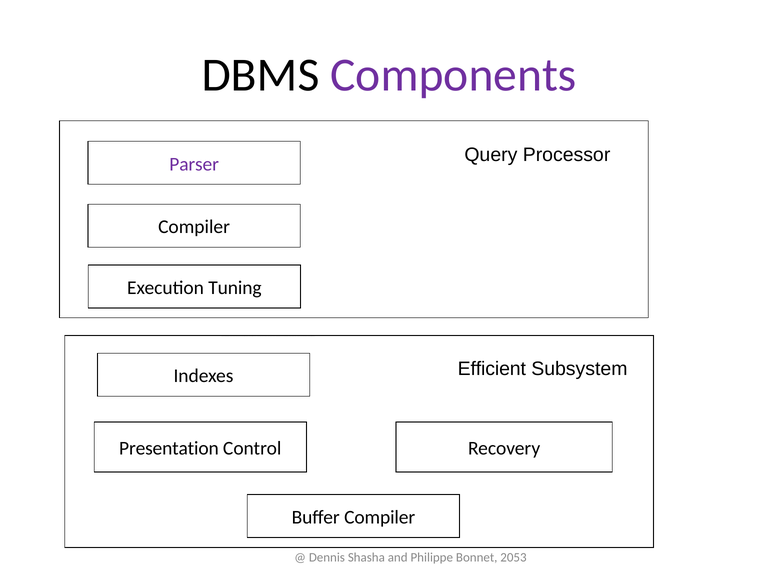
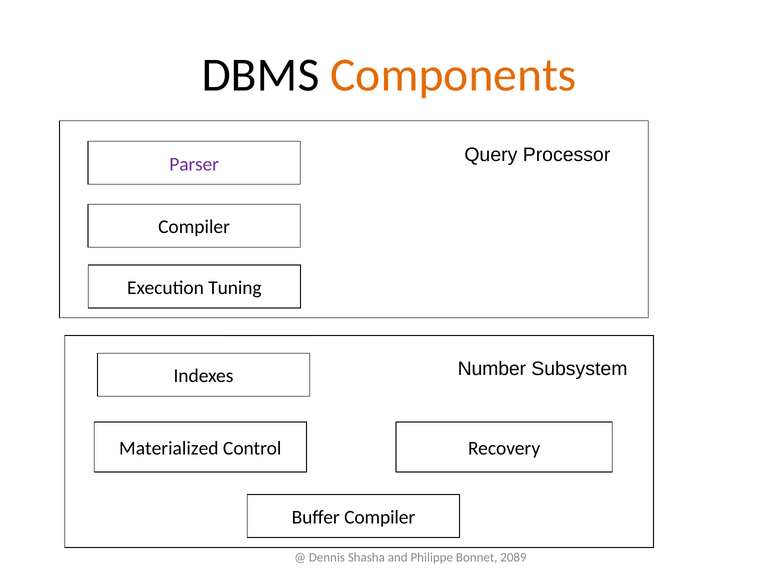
Components colour: purple -> orange (453, 75)
Efficient: Efficient -> Number (492, 369)
Presentation: Presentation -> Materialized (169, 449)
2053: 2053 -> 2089 (513, 558)
